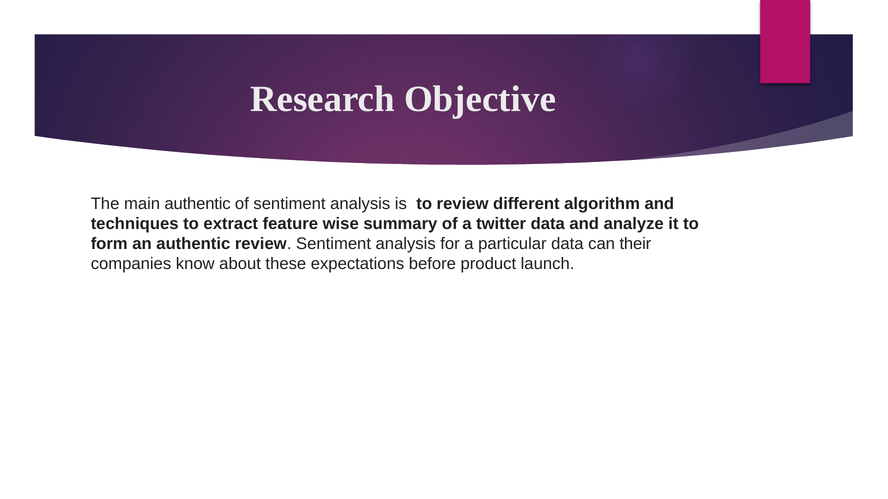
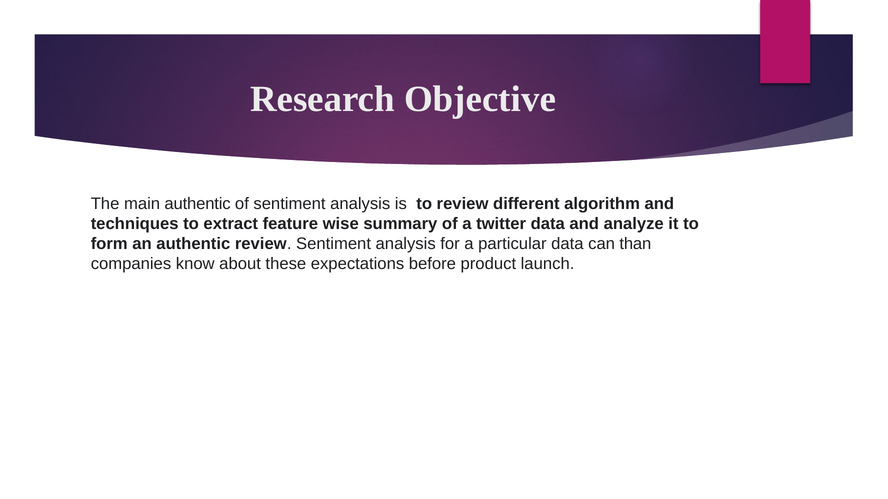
their: their -> than (635, 244)
